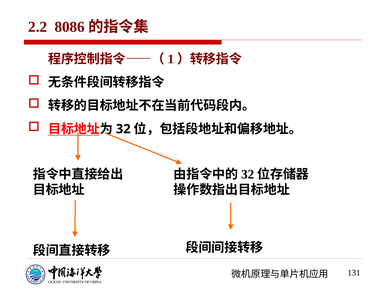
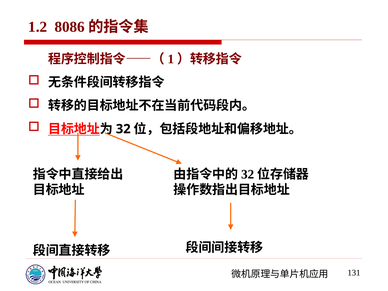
2.2: 2.2 -> 1.2 (38, 27)
